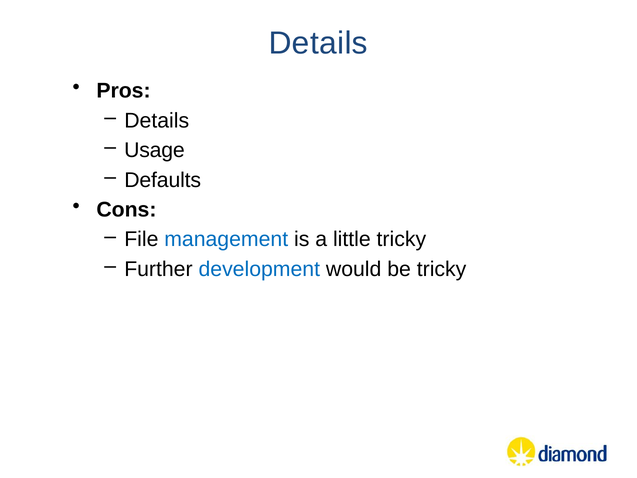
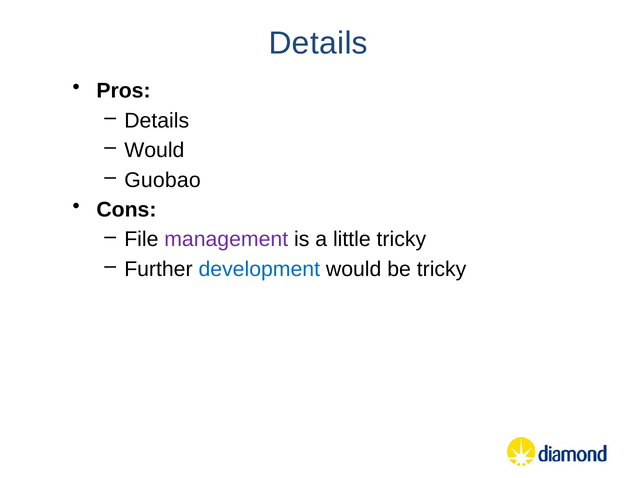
Usage: Usage -> Would (154, 150)
Defaults: Defaults -> Guobao (163, 180)
management colour: blue -> purple (226, 239)
